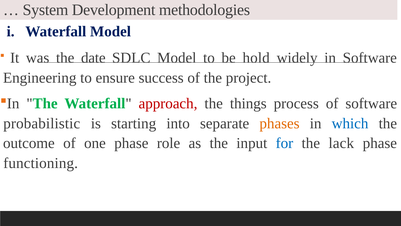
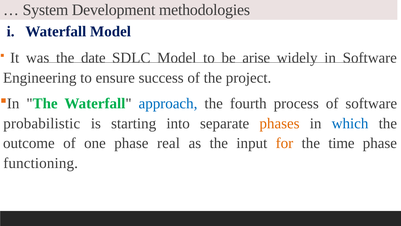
hold: hold -> arise (256, 58)
approach colour: red -> blue (168, 103)
things: things -> fourth (248, 103)
role: role -> real (168, 143)
for colour: blue -> orange (284, 143)
lack: lack -> time (341, 143)
